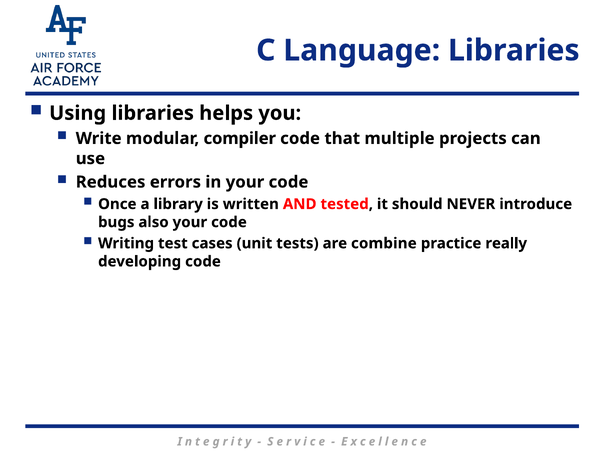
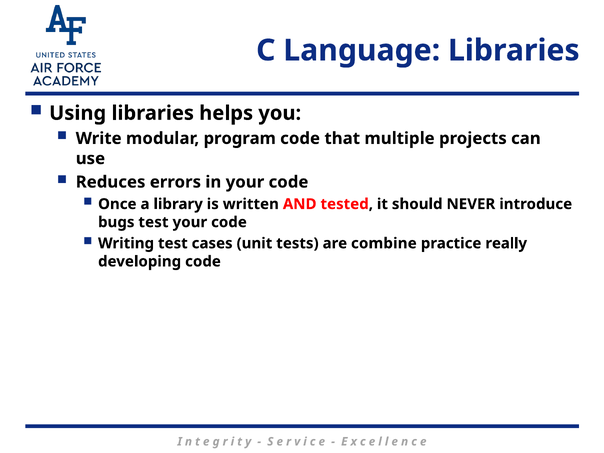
compiler: compiler -> program (240, 138)
bugs also: also -> test (153, 222)
